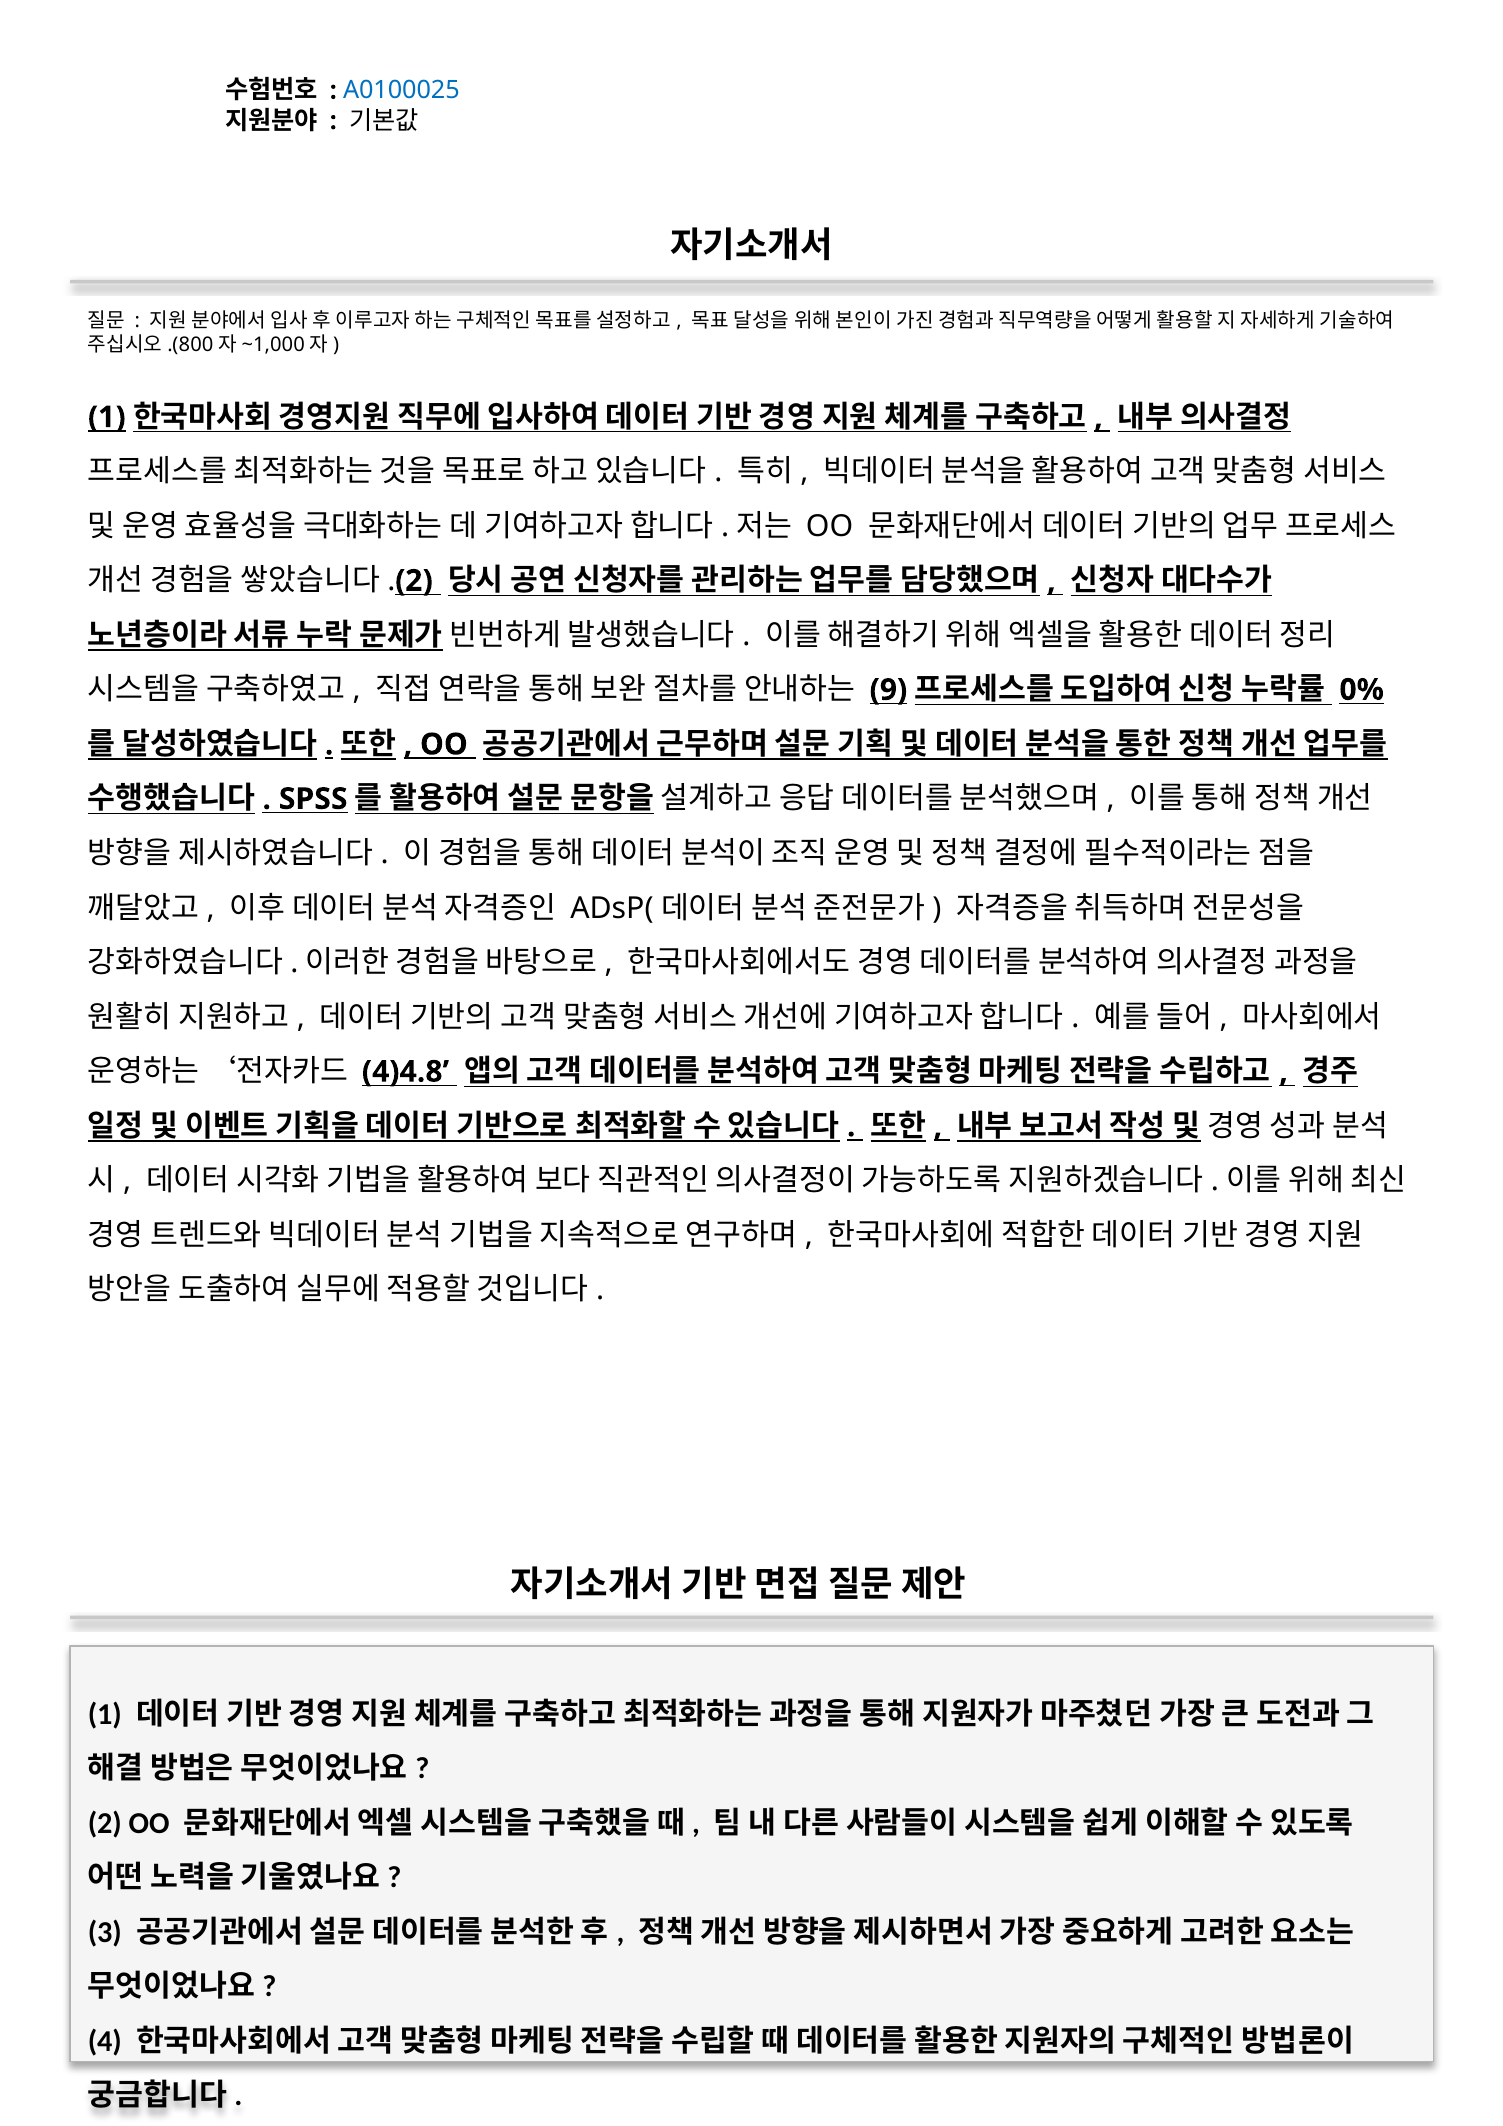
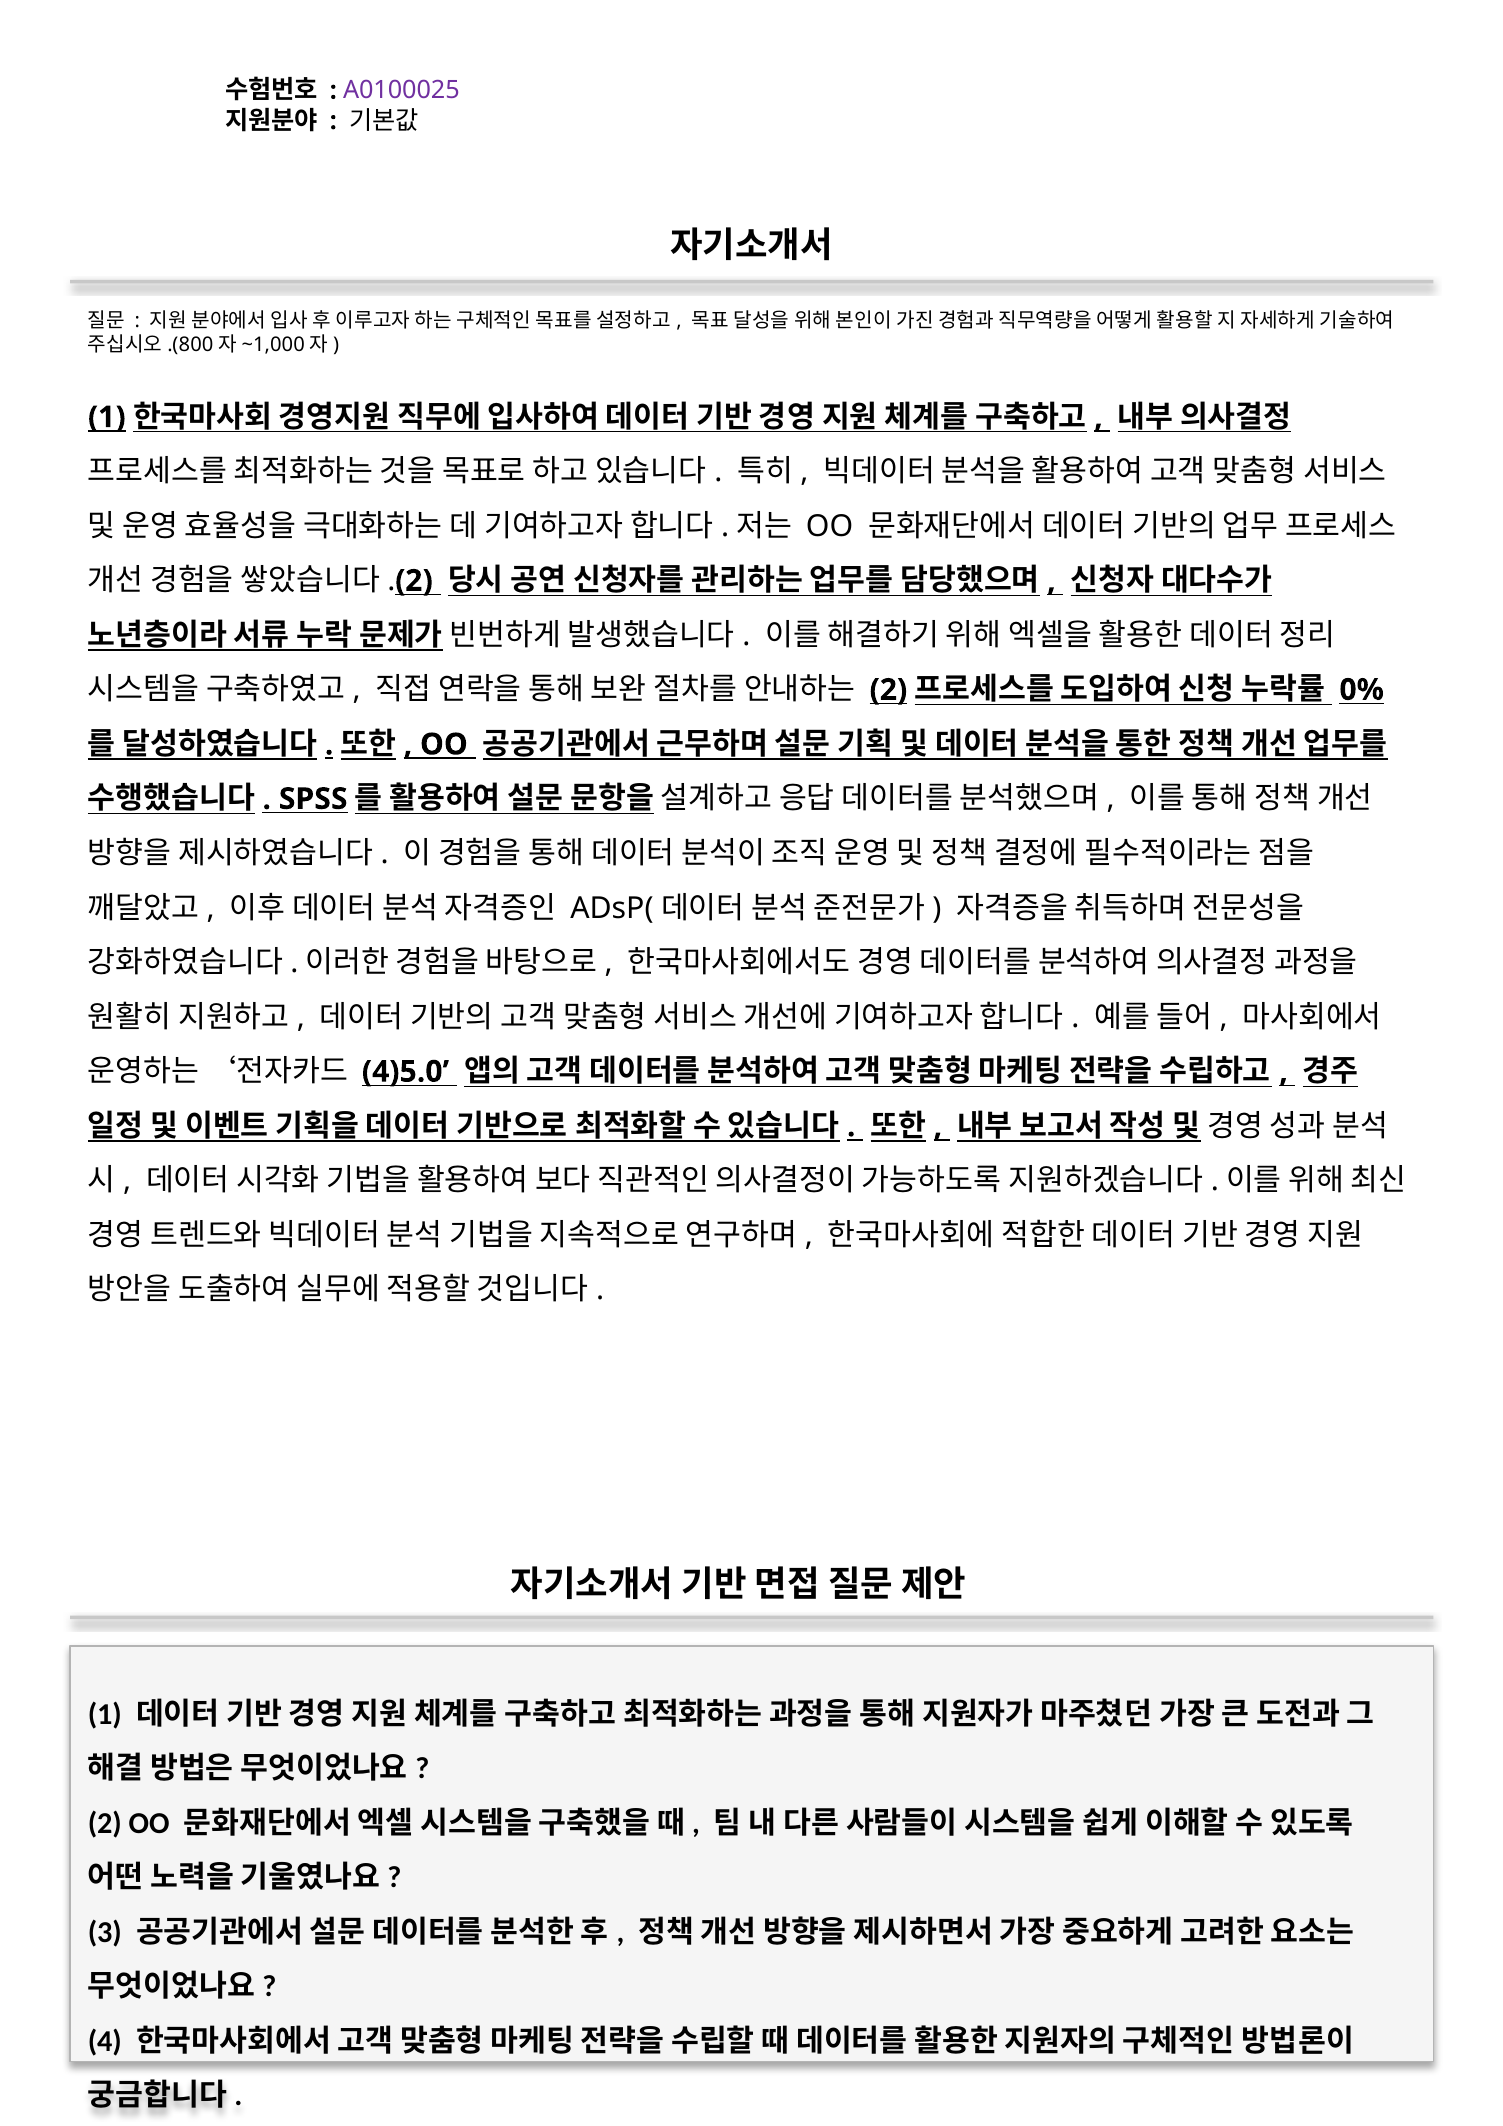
A0100025 colour: blue -> purple (401, 90)
9: 9 -> 2 (888, 690)
4)4.8: 4)4.8 -> 4)5.0 (405, 1072)
